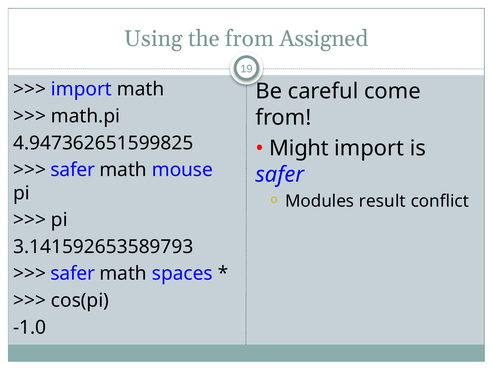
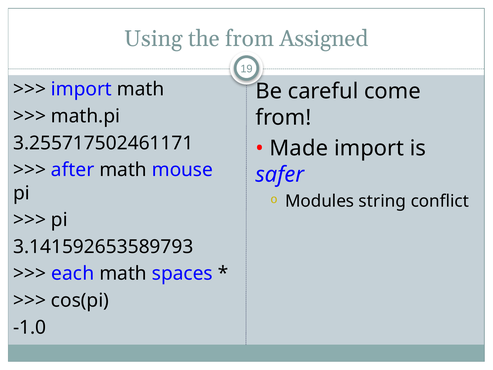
4.947362651599825: 4.947362651599825 -> 3.255717502461171 (103, 143)
Might: Might -> Made (299, 148)
safer: safer -> after (73, 170)
result: result -> string (382, 201)
safer: safer -> each (73, 273)
